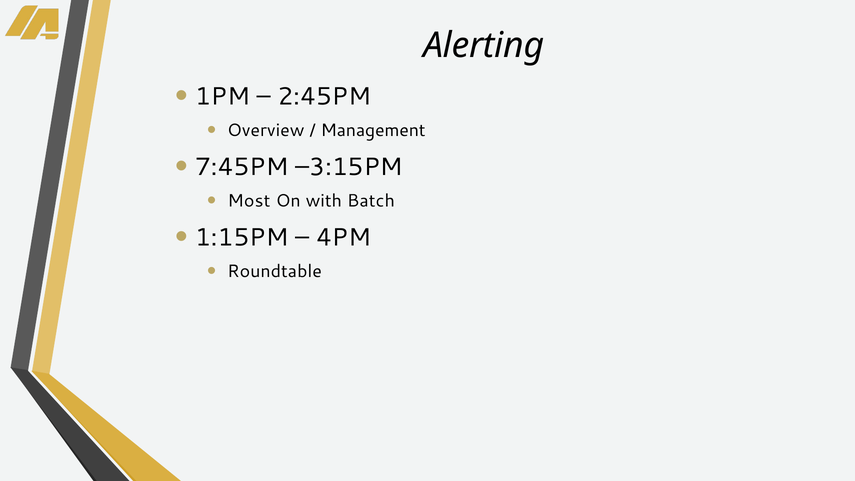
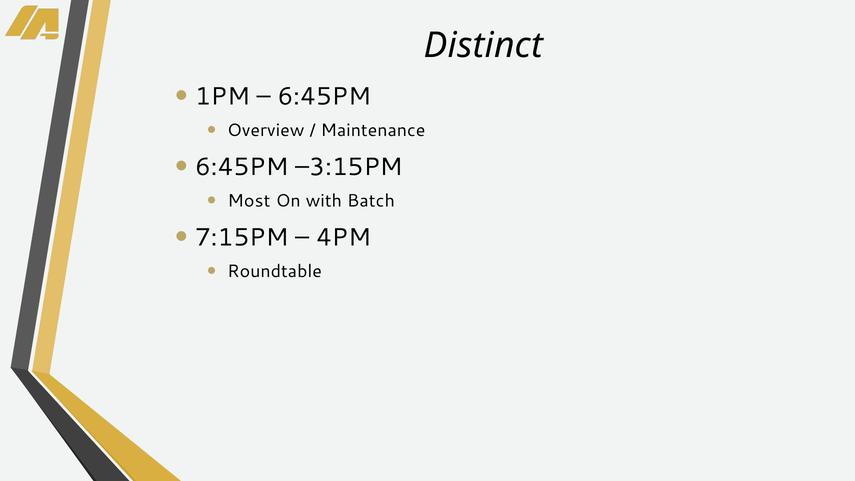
Alerting: Alerting -> Distinct (483, 45)
2:45PM: 2:45PM -> 6:45PM (324, 96)
Management: Management -> Maintenance (373, 130)
7:45PM: 7:45PM -> 6:45PM (242, 167)
1:15PM: 1:15PM -> 7:15PM (242, 237)
